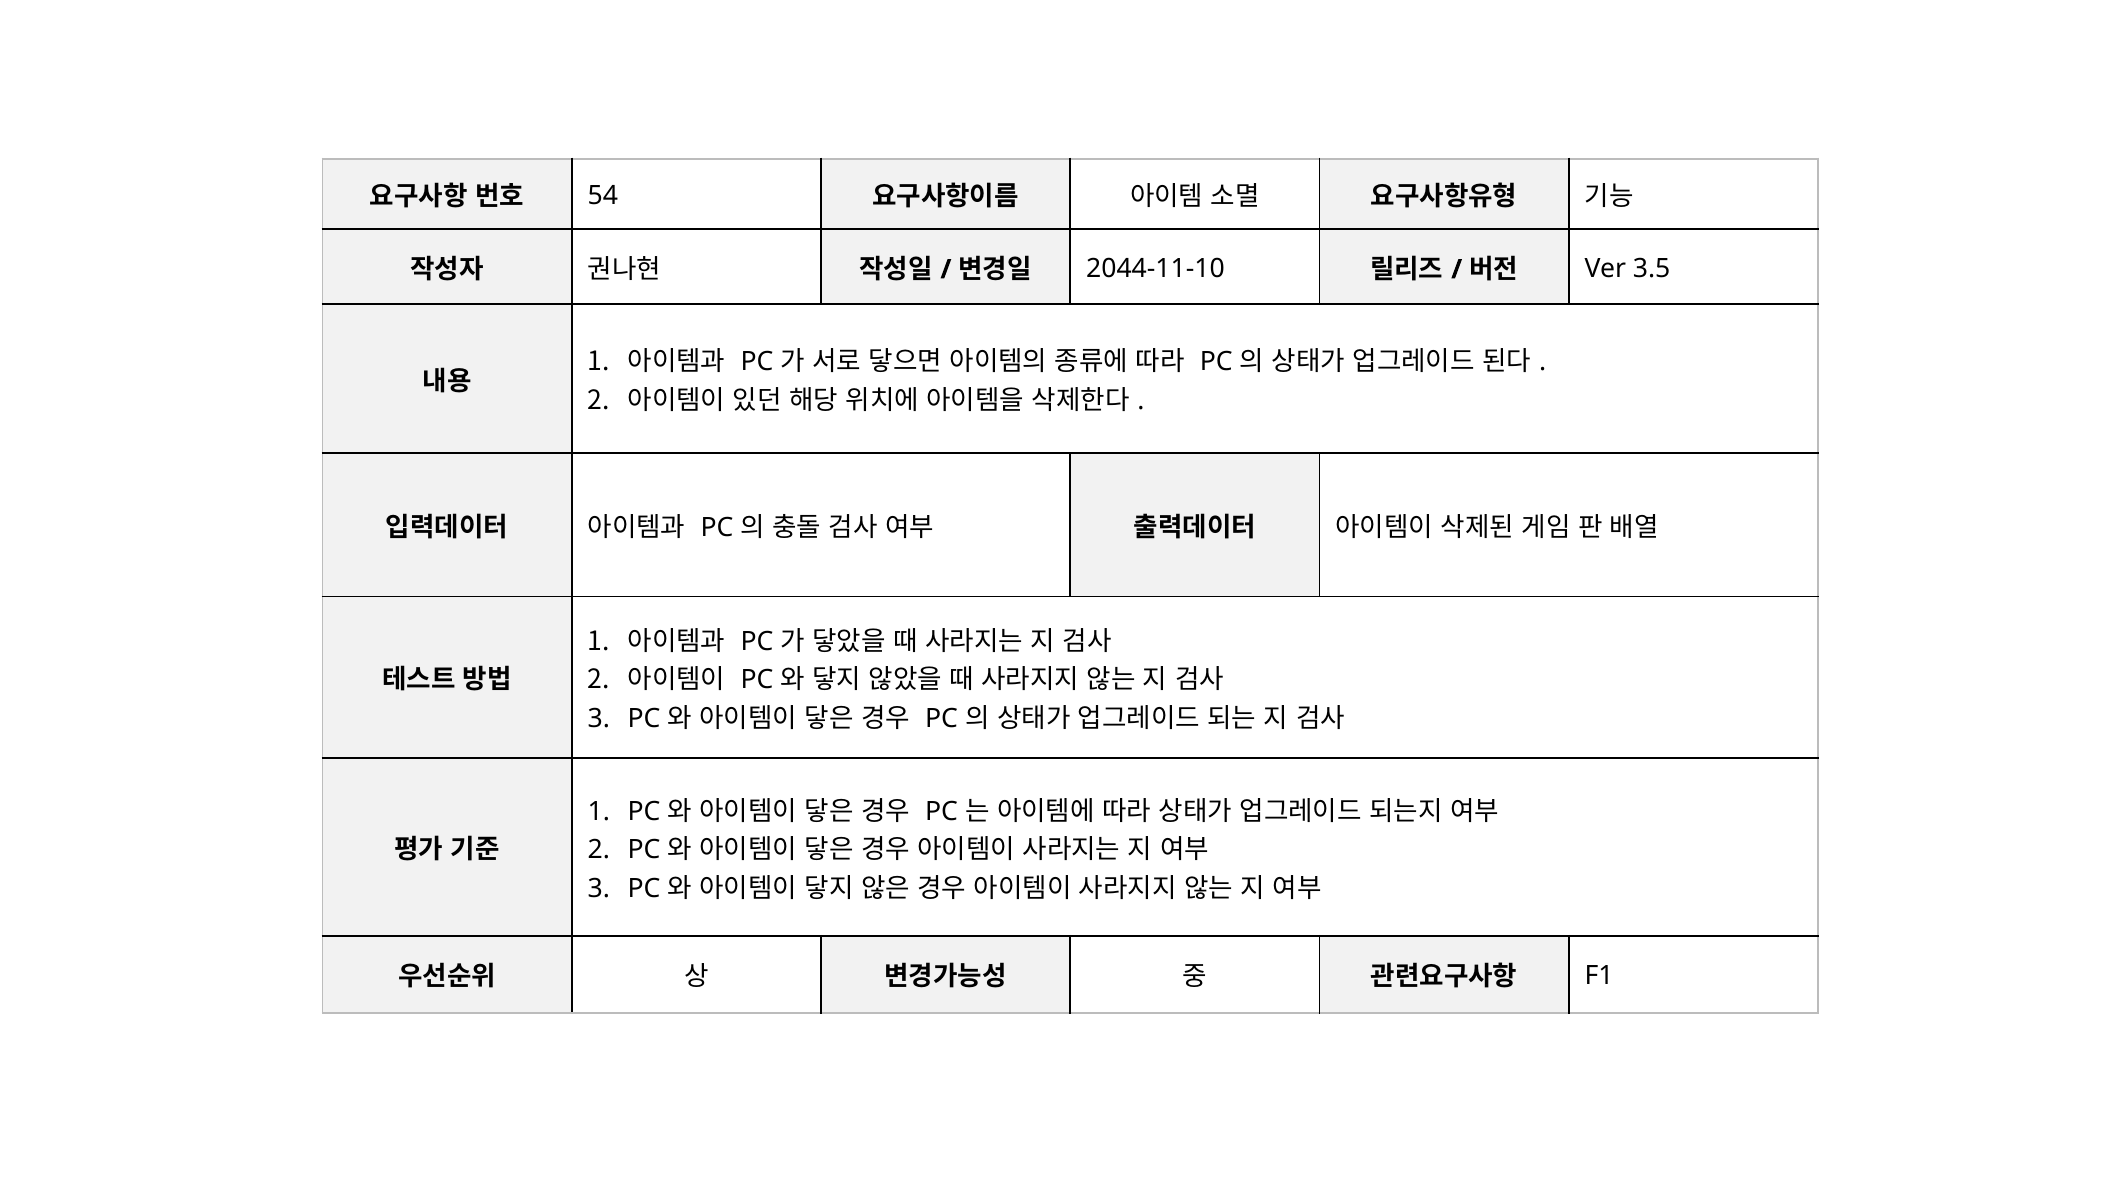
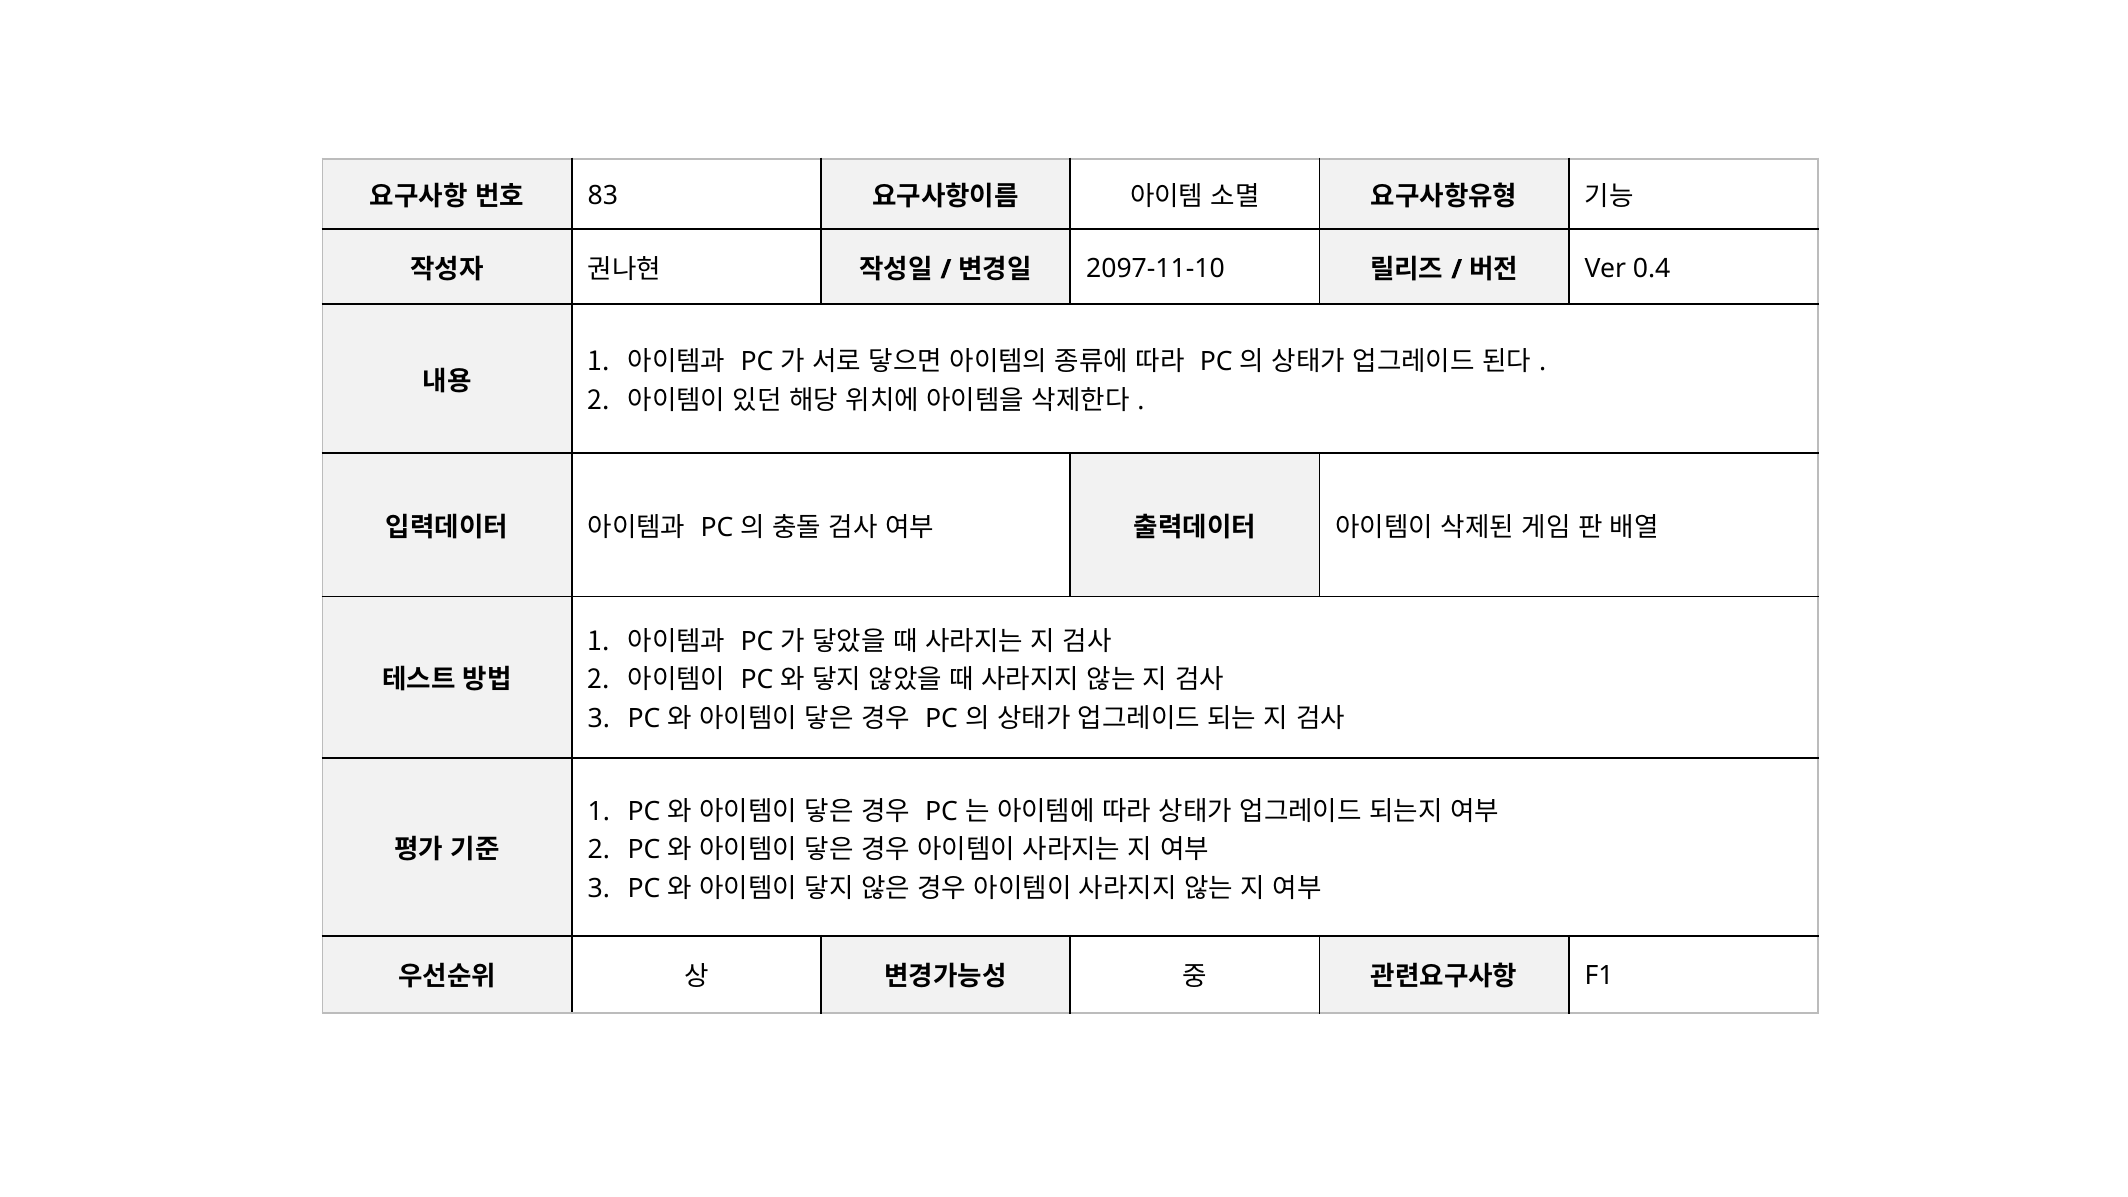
54: 54 -> 83 (603, 196)
2044-11-10: 2044-11-10 -> 2097-11-10 (1155, 268)
3.5: 3.5 -> 0.4 (1652, 268)
